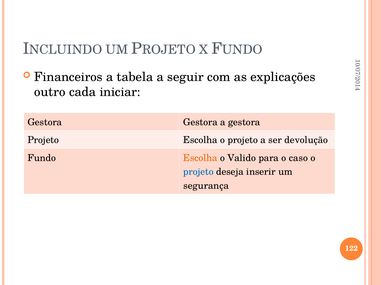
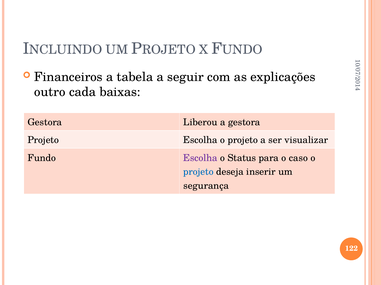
iniciar: iniciar -> baixas (120, 92)
Gestora Gestora: Gestora -> Liberou (200, 123)
devolução: devolução -> visualizar (306, 140)
Escolha colour: orange -> purple (200, 158)
Valido: Valido -> Status (242, 158)
